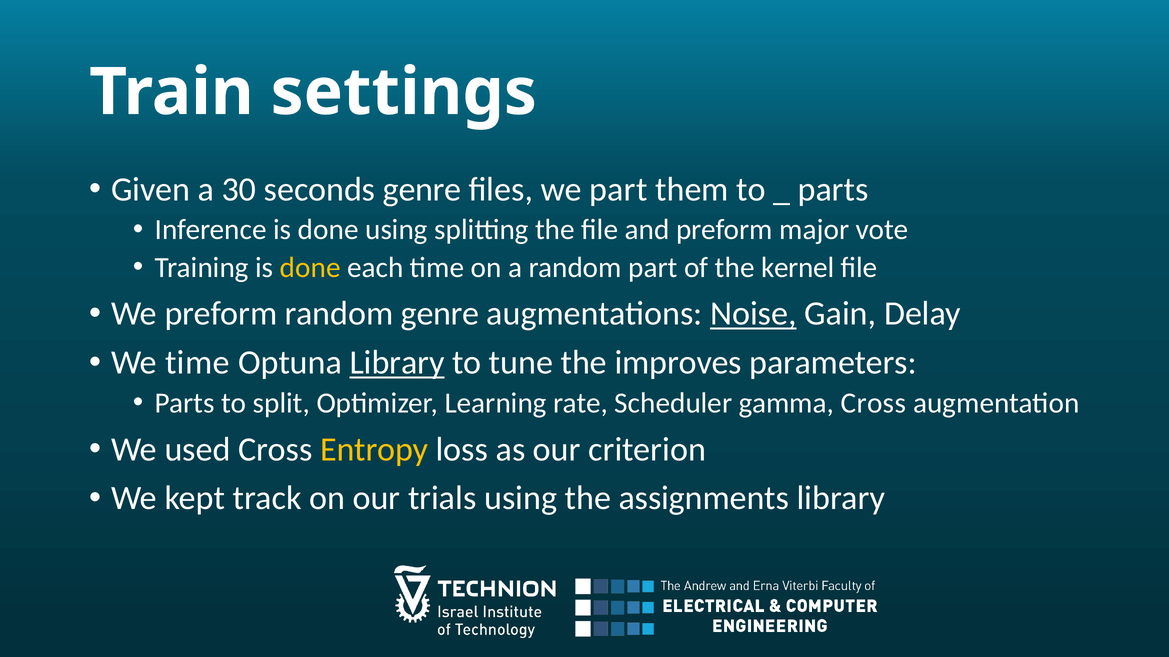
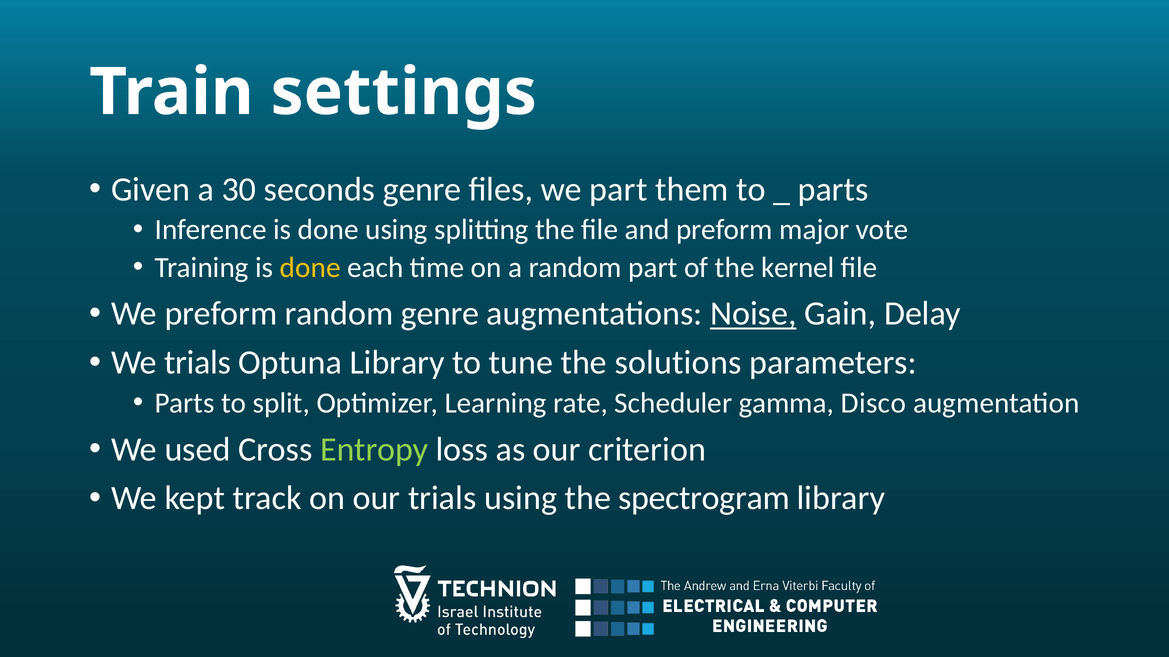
We time: time -> trials (198, 363)
Library underline: present -> none (397, 363)
improves: improves -> solutions (678, 363)
gamma Cross: Cross -> Disco (873, 403)
Entropy colour: yellow -> light green (374, 450)
assignments: assignments -> spectrogram (704, 499)
